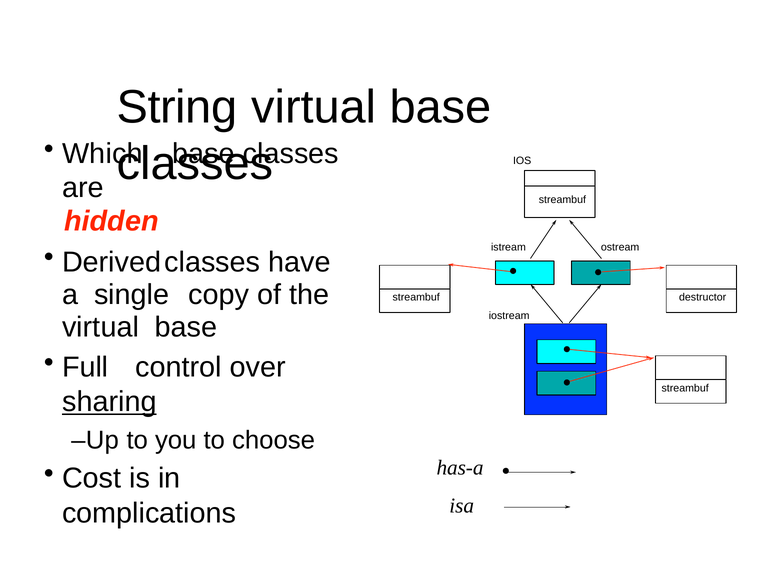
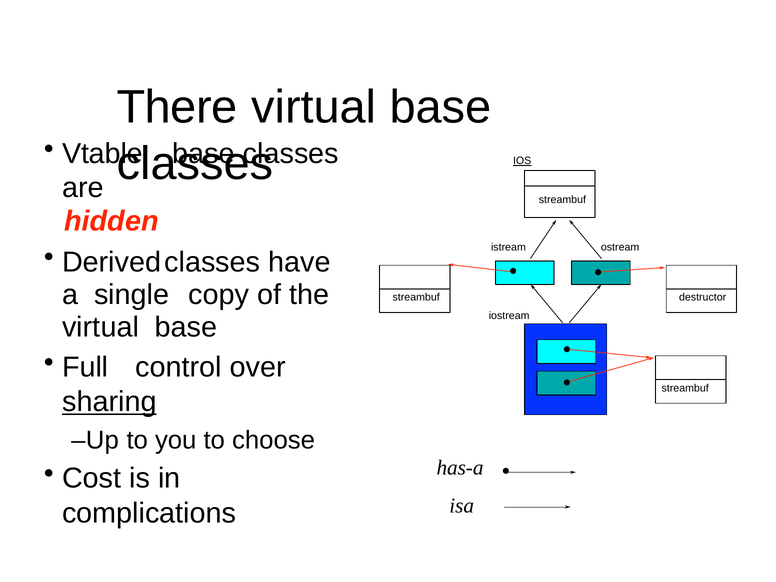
String: String -> There (177, 107)
Which: Which -> Vtable (102, 154)
IOS underline: none -> present (522, 161)
